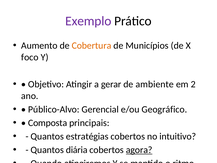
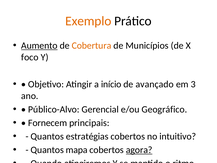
Exemplo colour: purple -> orange (88, 21)
Aumento underline: none -> present (39, 46)
gerar: gerar -> início (111, 84)
ambiente: ambiente -> avançado (155, 84)
2: 2 -> 3 (193, 84)
Composta: Composta -> Fornecem (48, 123)
diária: diária -> mapa (77, 150)
